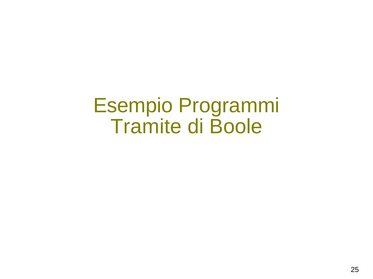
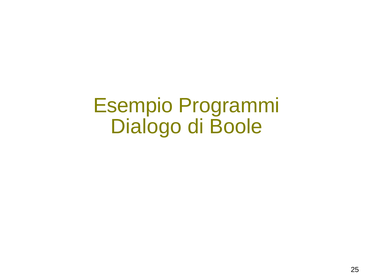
Tramite: Tramite -> Dialogo (146, 127)
